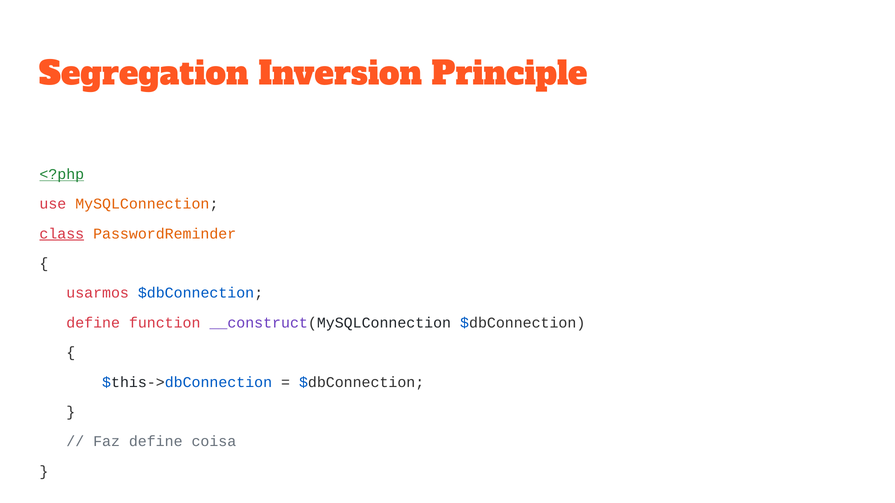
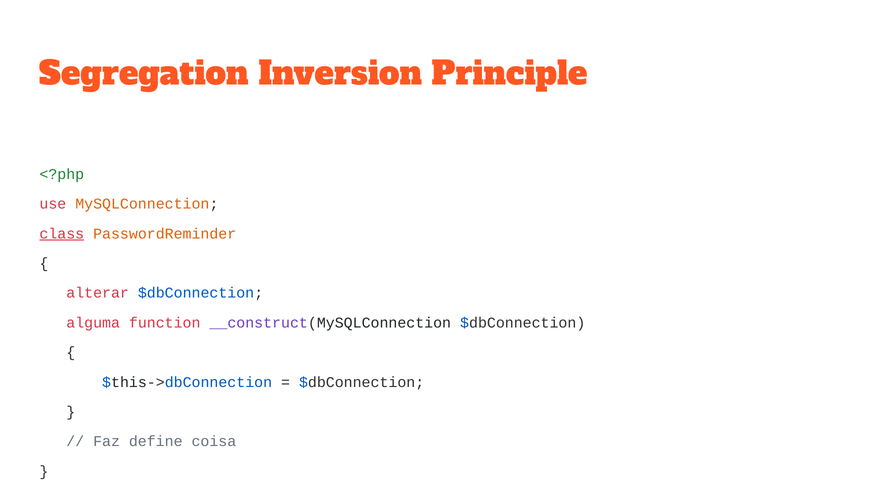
<?php underline: present -> none (62, 175)
usarmos: usarmos -> alterar (98, 293)
define: define -> alguma (93, 323)
